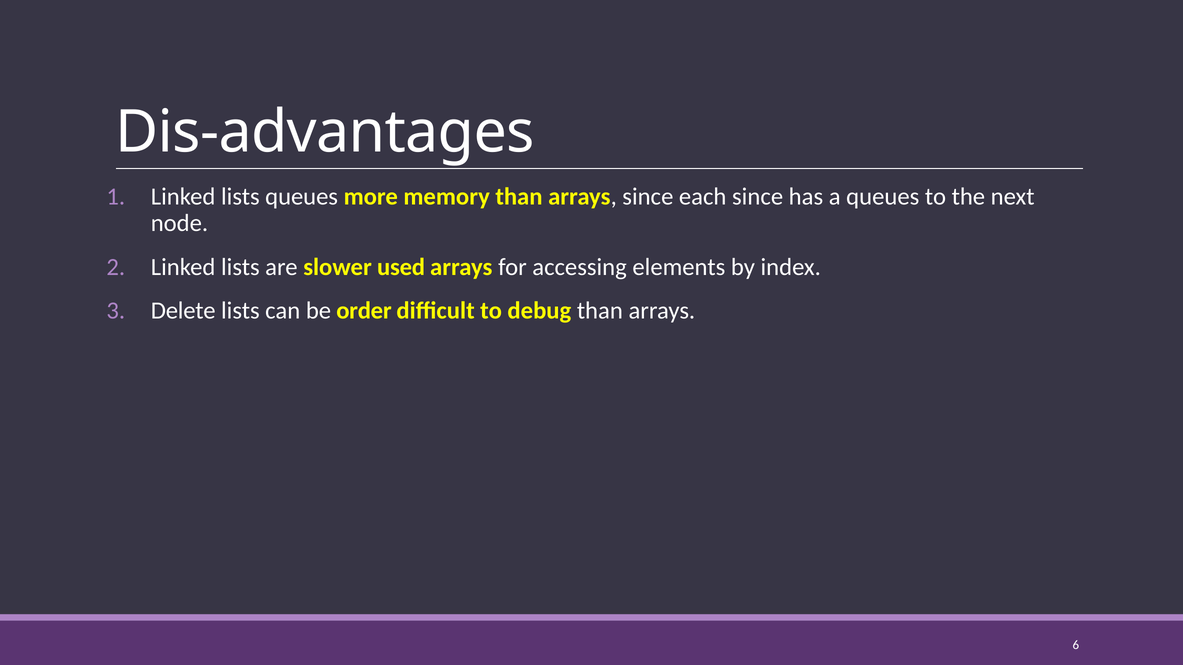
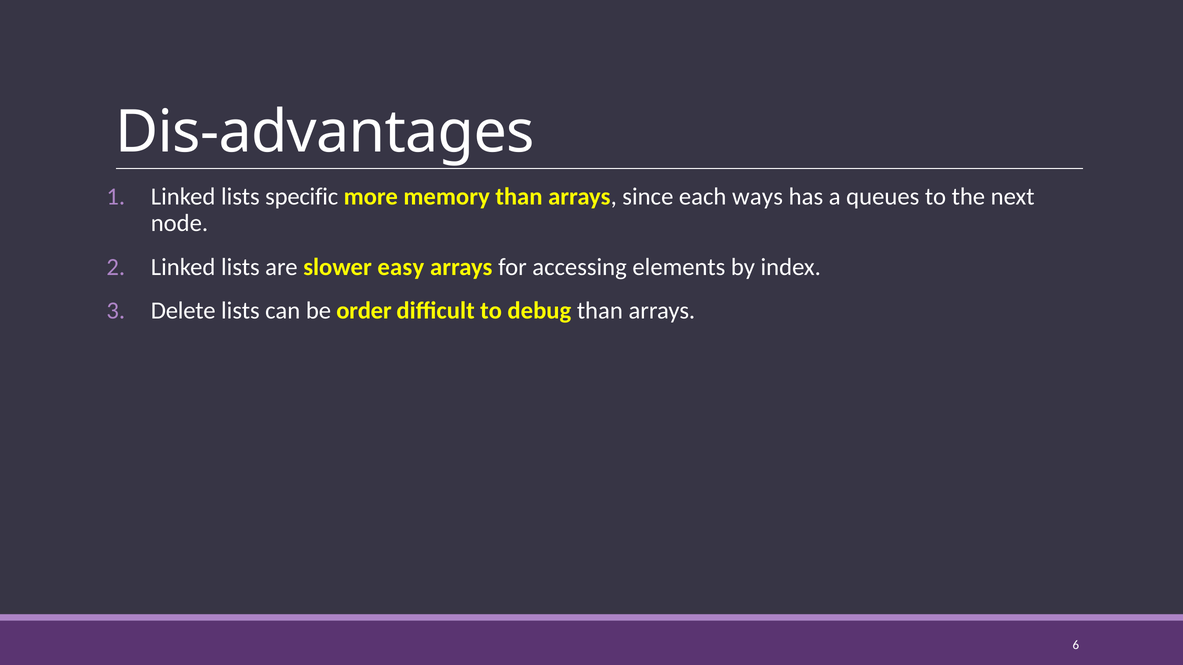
lists queues: queues -> specific (302, 197)
each since: since -> ways (758, 197)
used: used -> easy (401, 267)
